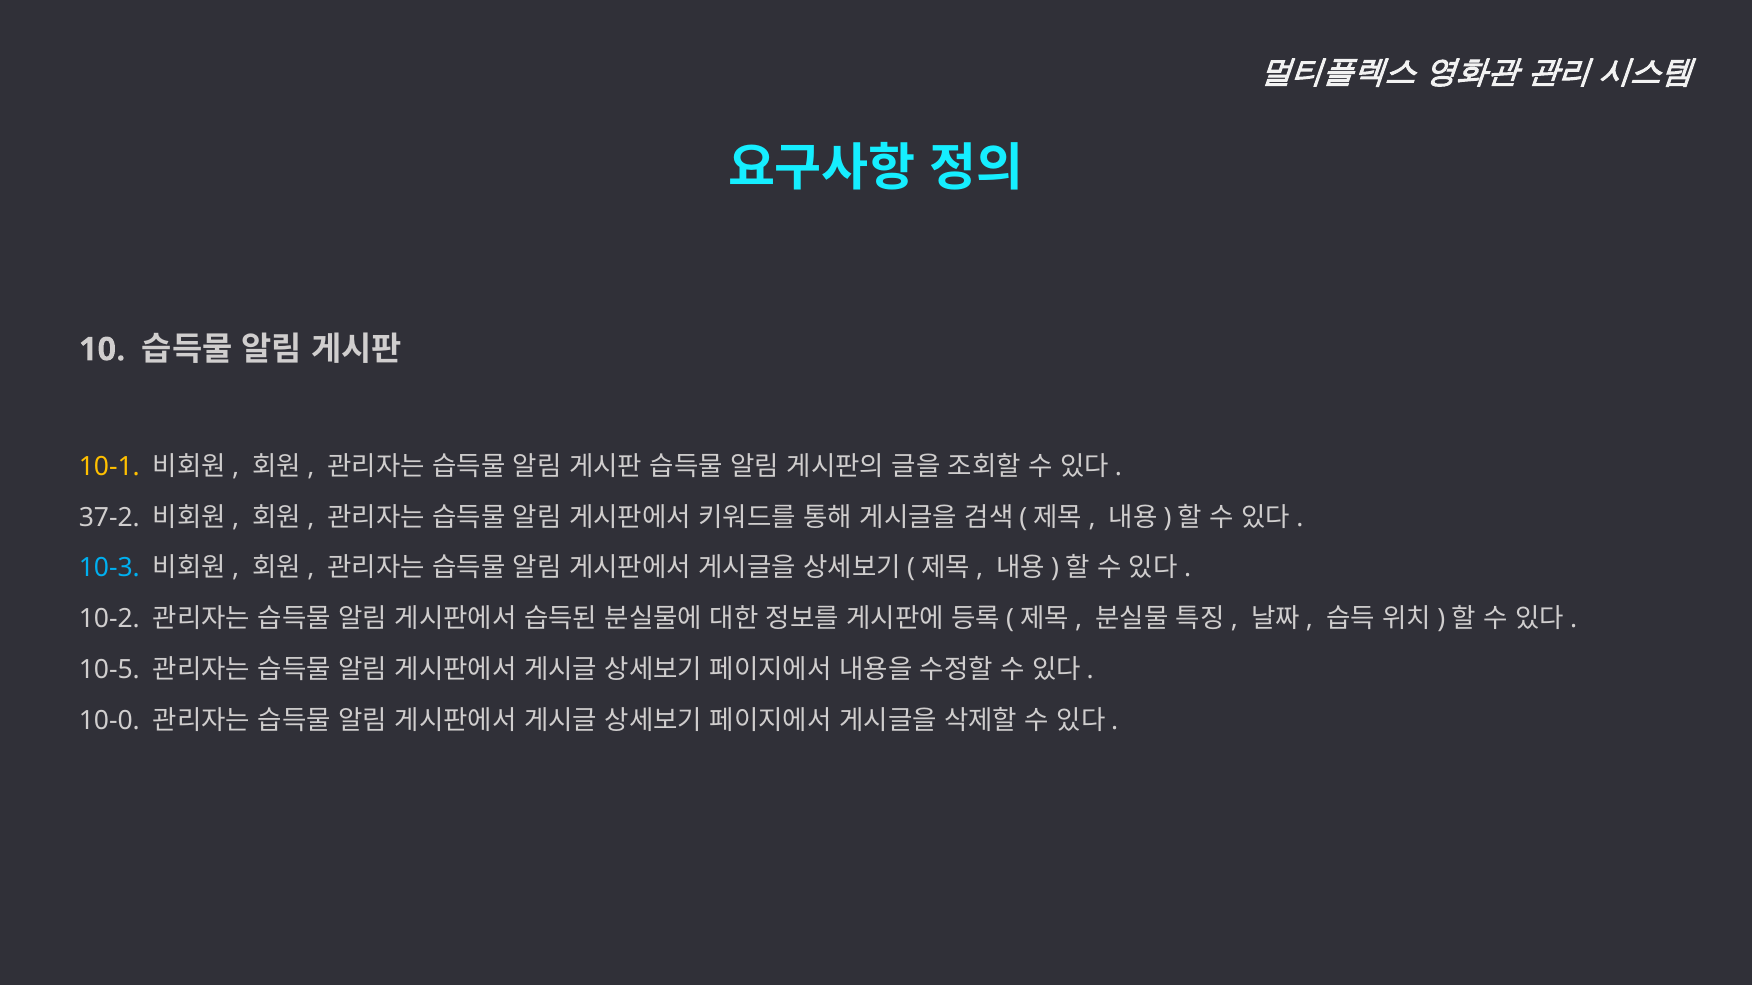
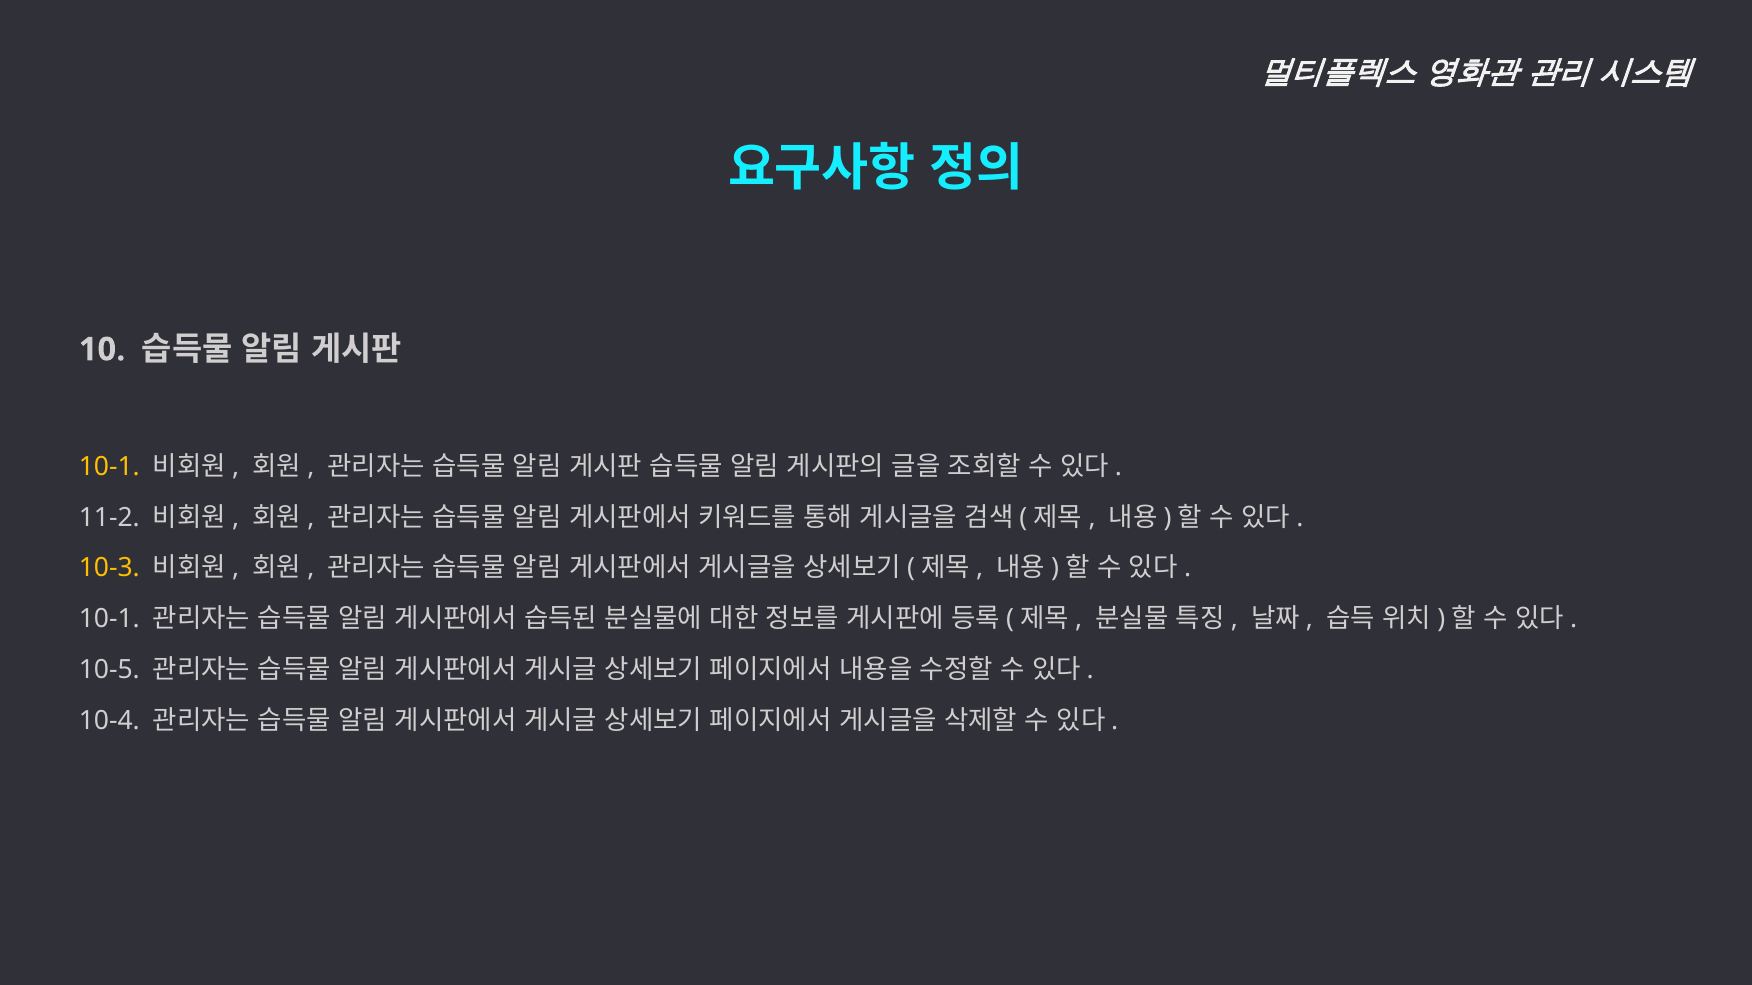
37-2: 37-2 -> 11-2 (109, 518)
10-3 colour: light blue -> yellow (109, 569)
10-2: 10-2 -> 10-1 (109, 619)
10-0: 10-0 -> 10-4 (109, 721)
